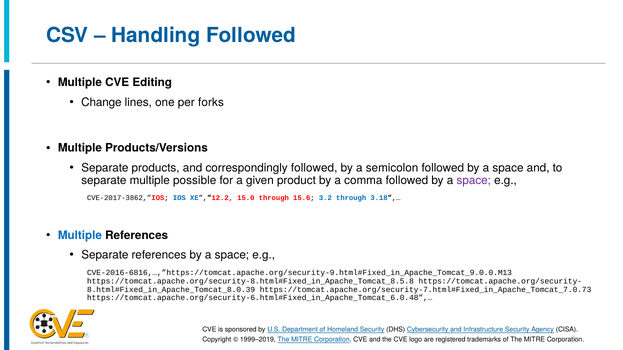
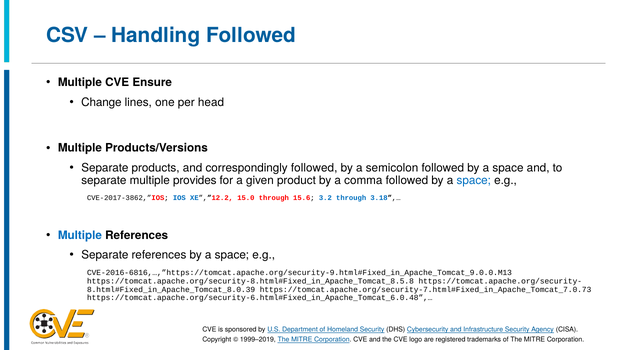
Editing: Editing -> Ensure (152, 83)
forks: forks -> head (211, 102)
possible: possible -> provides (195, 181)
space colour: purple -> blue (474, 181)
